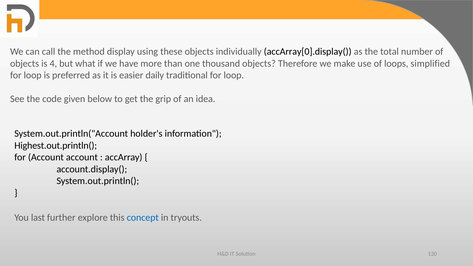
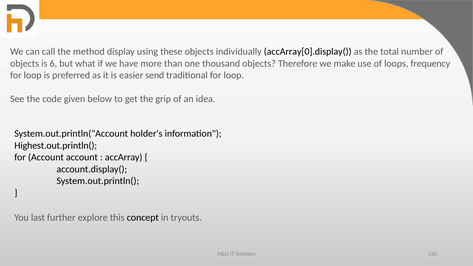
4: 4 -> 6 (53, 64)
simplified: simplified -> frequency (430, 64)
daily: daily -> send (155, 75)
concept colour: blue -> black (143, 218)
